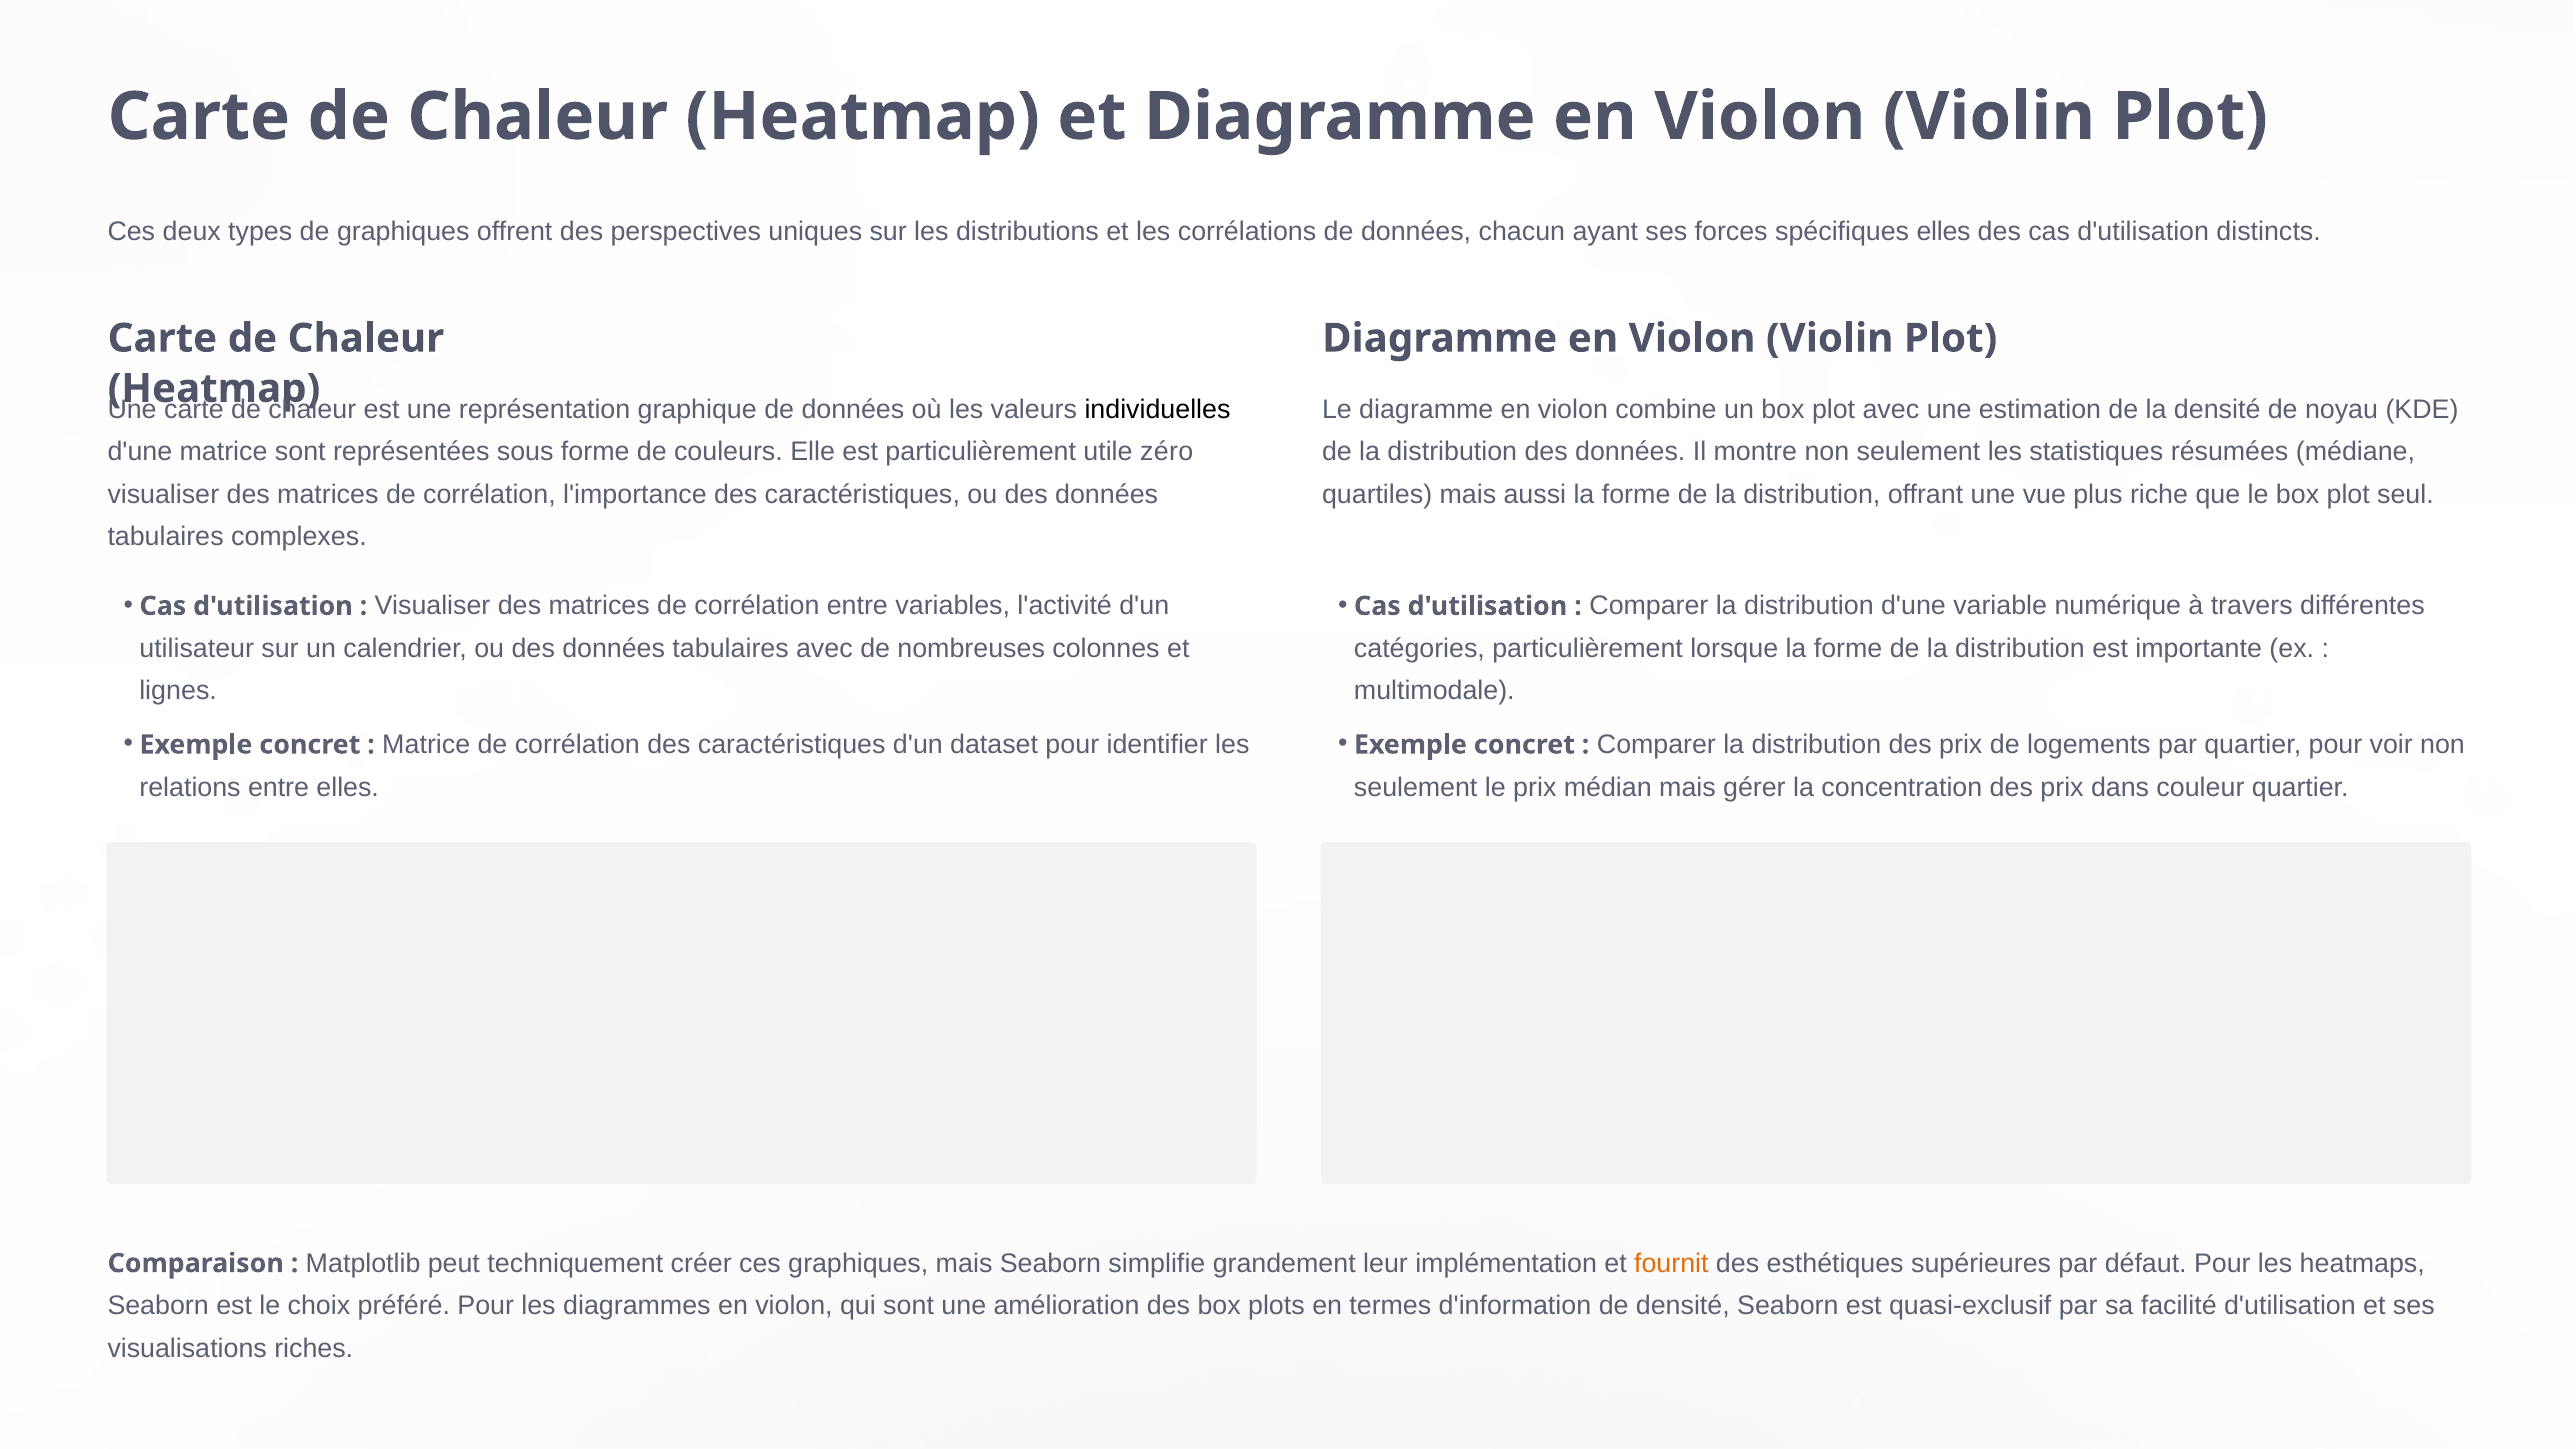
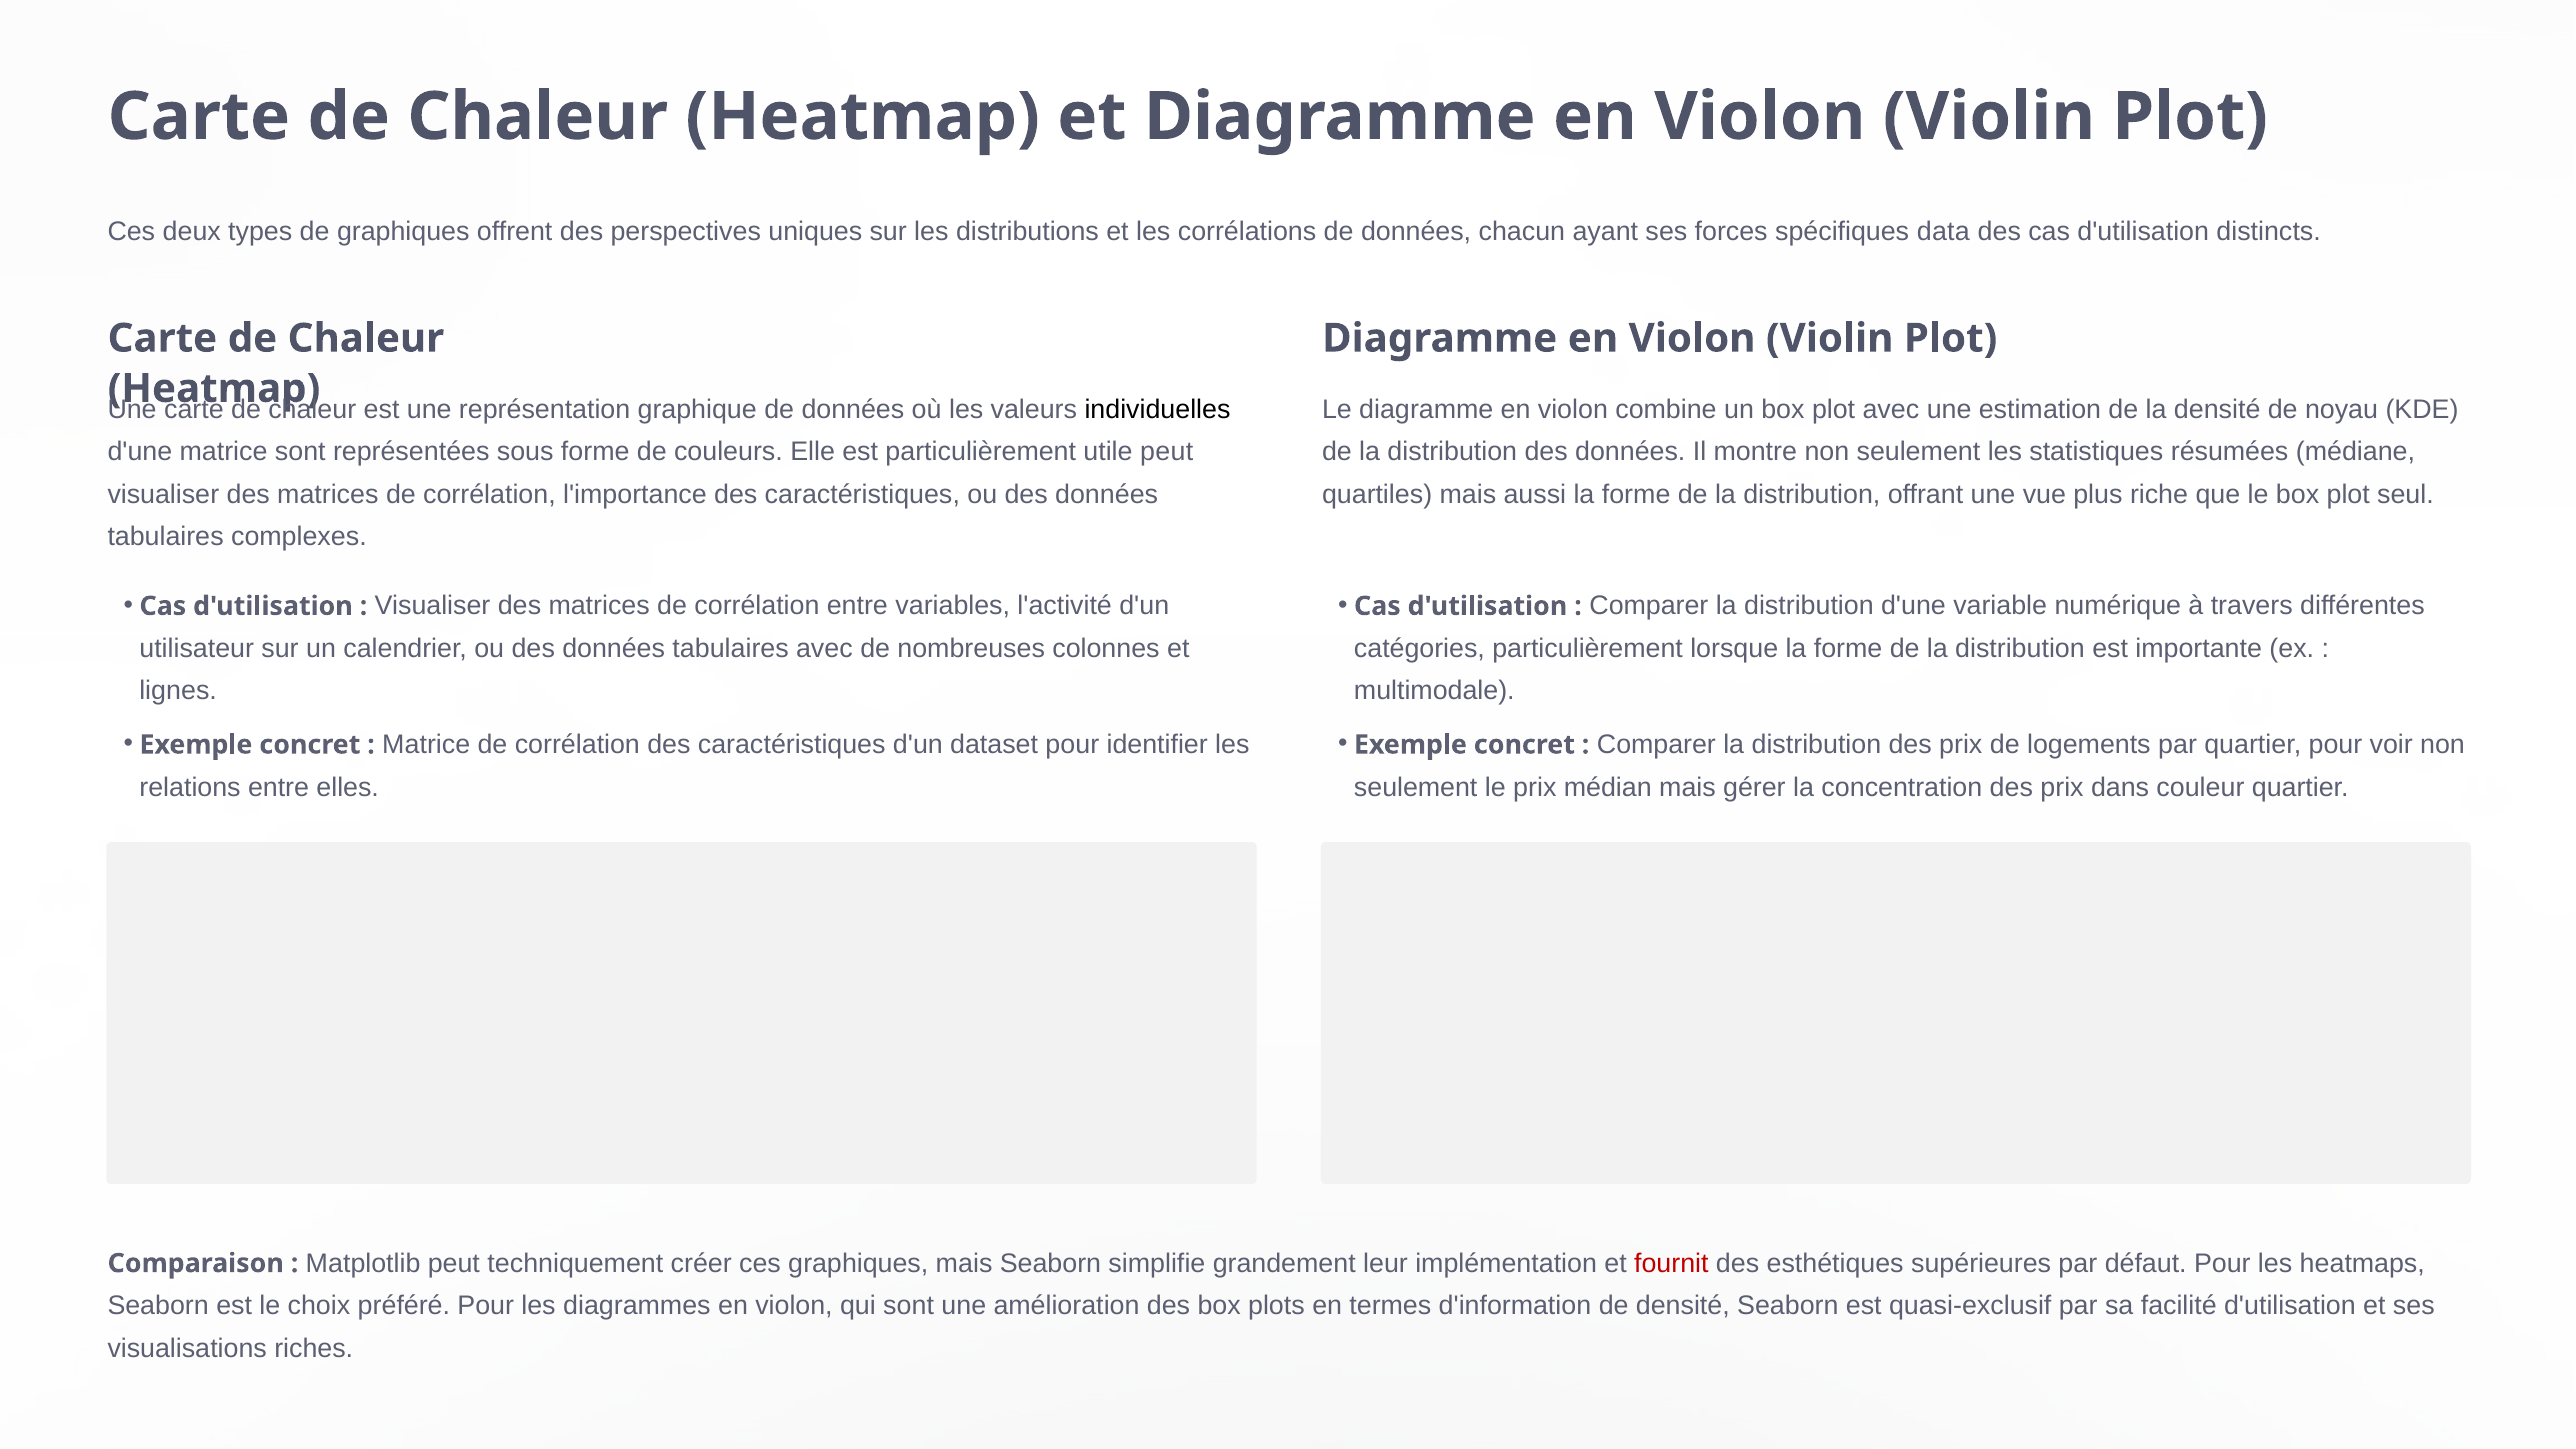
spécifiques elles: elles -> data (1943, 232)
utile zéro: zéro -> peut (1167, 452)
fournit colour: orange -> red (1671, 1263)
